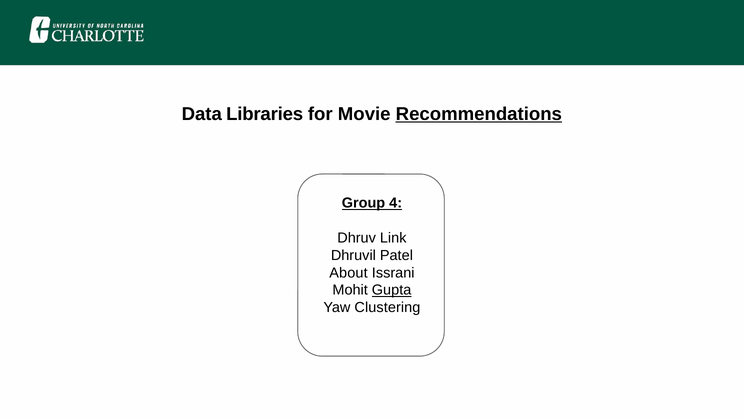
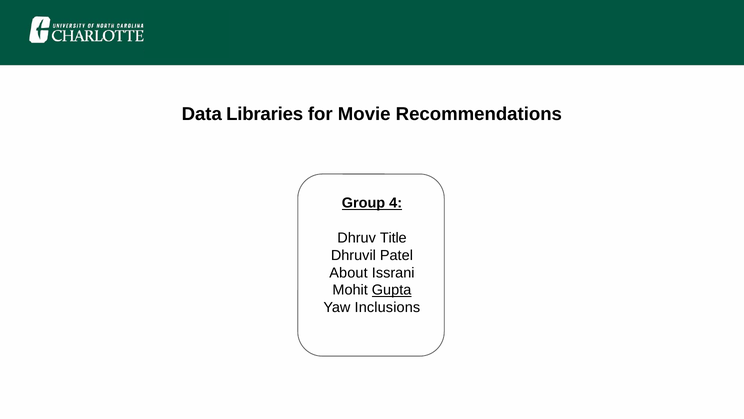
Recommendations underline: present -> none (479, 114)
Link: Link -> Title (393, 238)
Clustering: Clustering -> Inclusions (387, 307)
